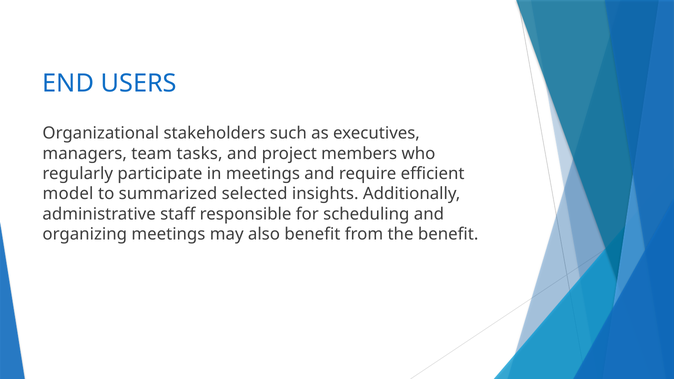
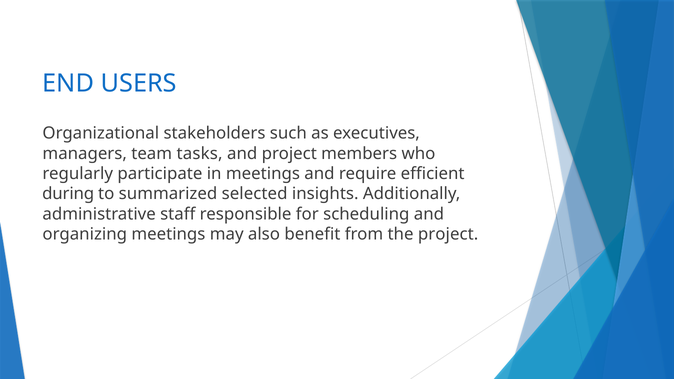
model: model -> during (68, 194)
the benefit: benefit -> project (448, 234)
